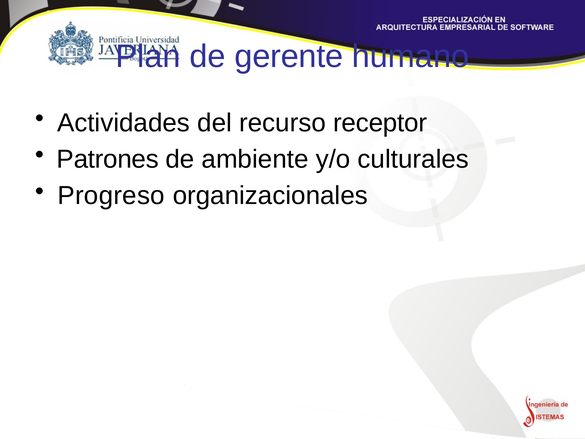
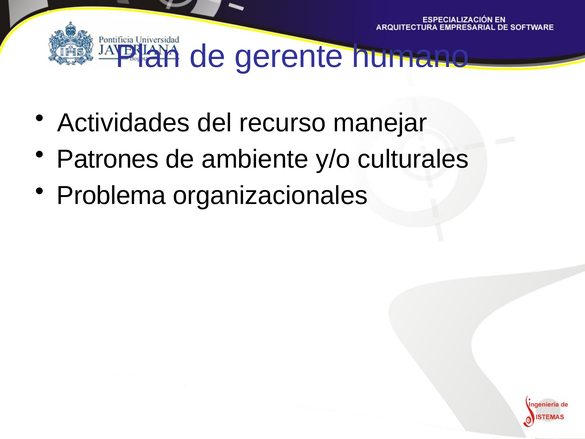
receptor: receptor -> manejar (380, 123)
Progreso: Progreso -> Problema (111, 196)
